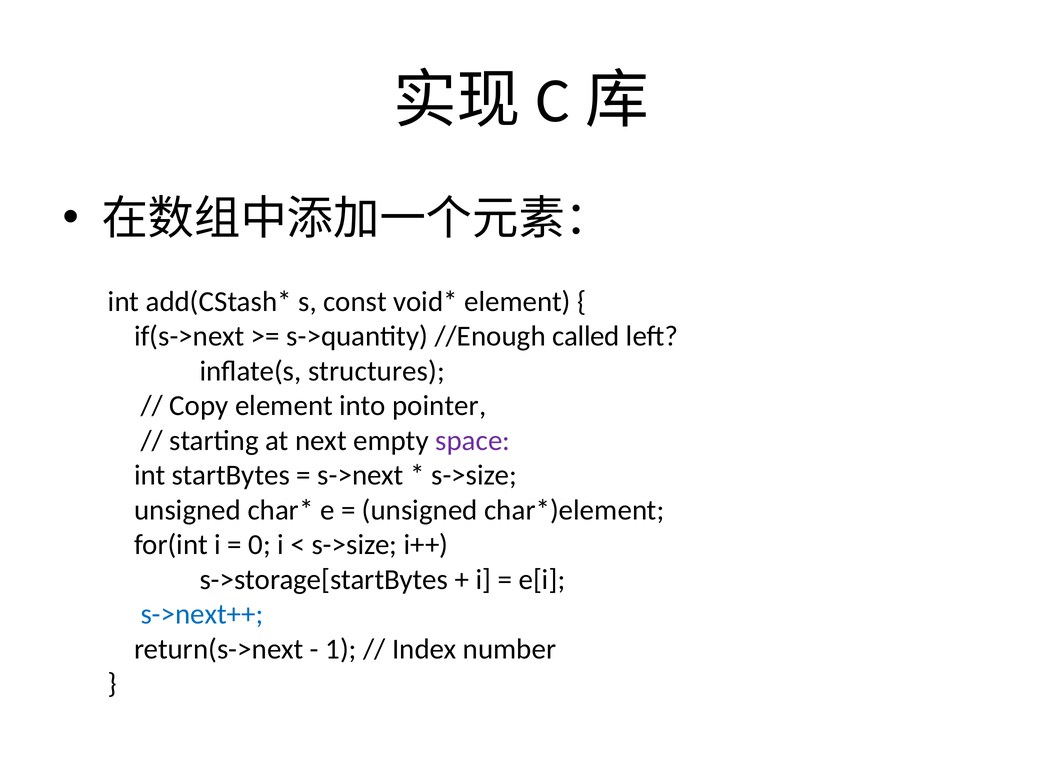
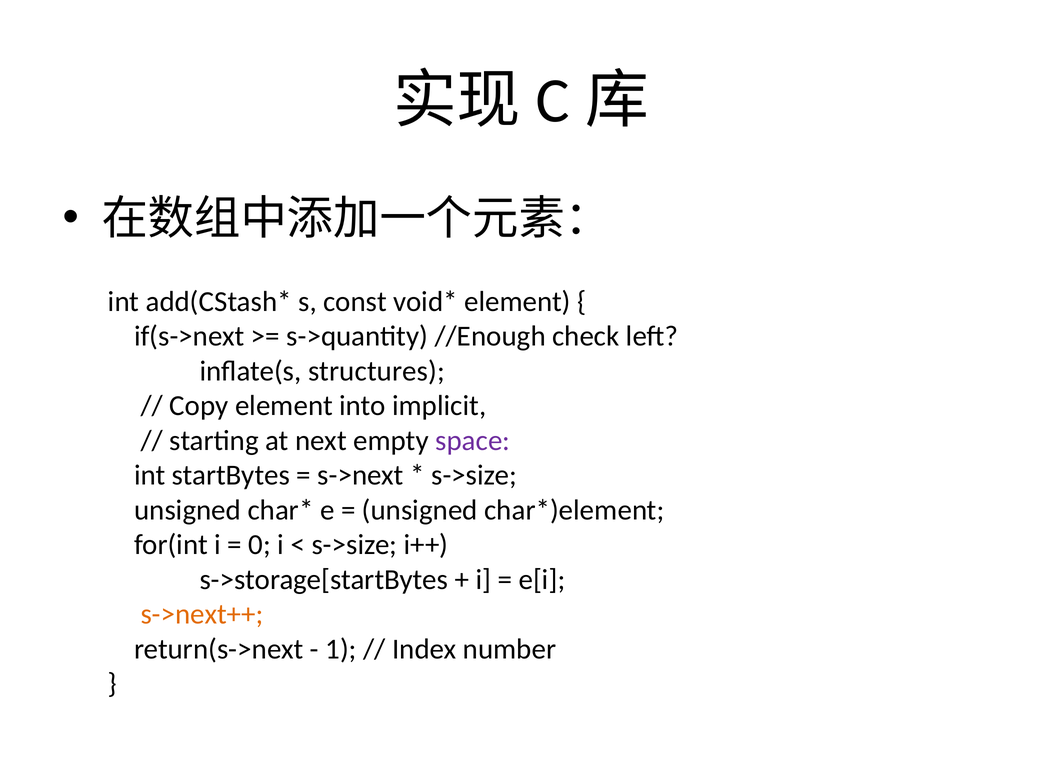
called: called -> check (586, 336)
pointer: pointer -> implicit (439, 406)
s->next++ colour: blue -> orange (202, 614)
